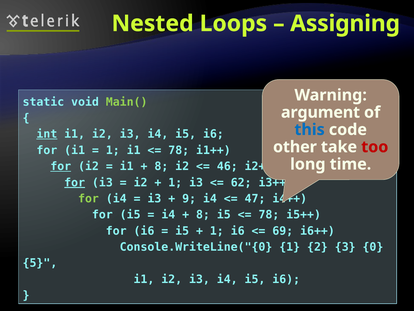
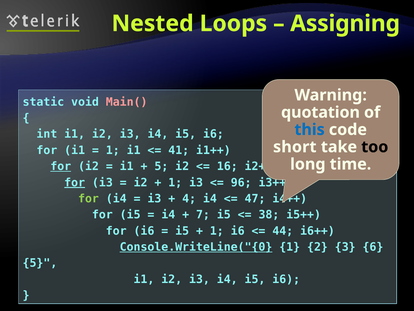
Main( colour: light green -> pink (127, 102)
argument: argument -> quotation (320, 112)
int underline: present -> none (47, 134)
other: other -> short (295, 147)
too colour: red -> black (375, 147)
78: 78 -> 41 (179, 150)
8: 8 -> 5 (161, 166)
46: 46 -> 16 (227, 166)
62: 62 -> 96 (241, 182)
9: 9 -> 4 (189, 198)
8: 8 -> 7 (203, 214)
78: 78 -> 38 (269, 214)
69: 69 -> 44 (283, 231)
Console.WriteLine("{0 underline: none -> present (196, 247)
0: 0 -> 6 (373, 247)
